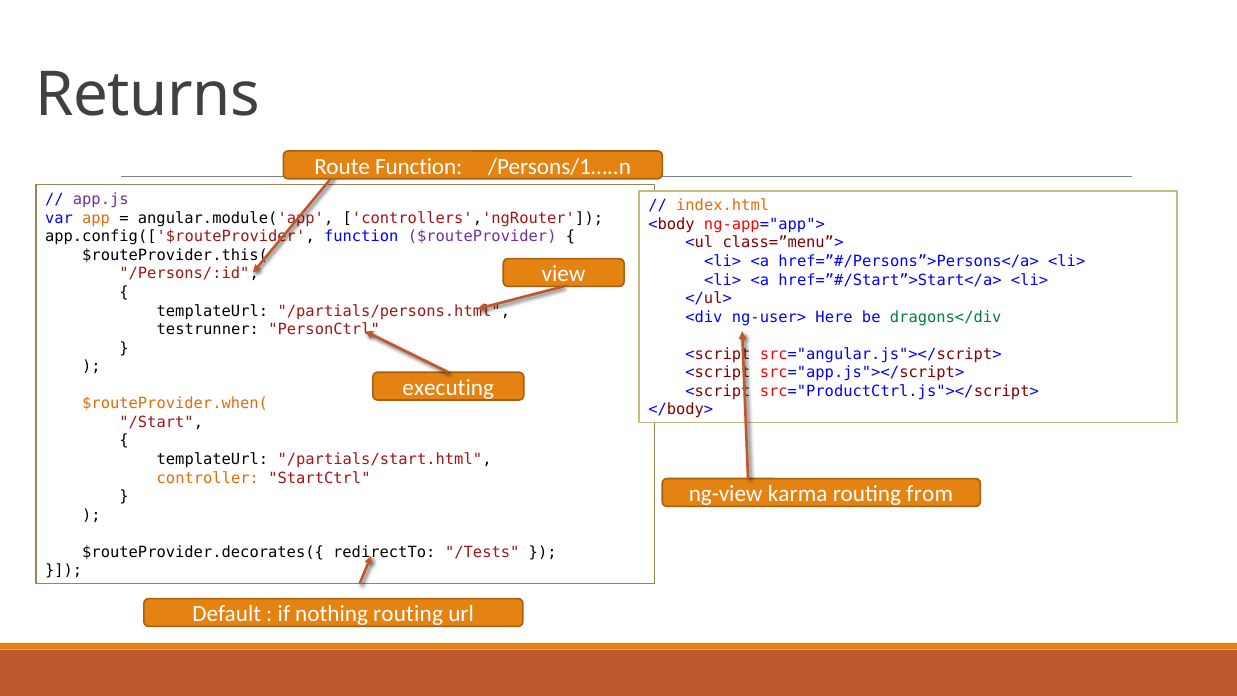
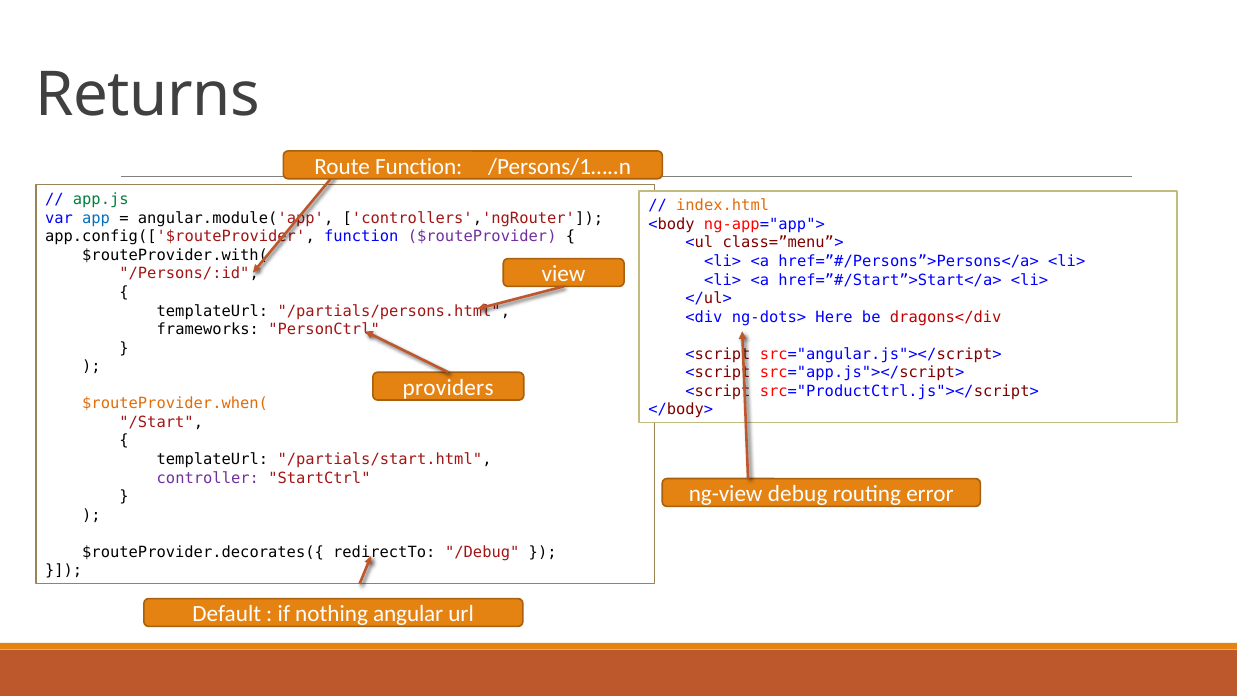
app.js colour: purple -> green (101, 200)
app colour: orange -> blue (96, 218)
$routeProvider.this(: $routeProvider.this( -> $routeProvider.with( (175, 255)
ng-user>: ng-user> -> ng-dots> (769, 317)
dragons</div colour: green -> red (946, 317)
testrunner: testrunner -> frameworks (208, 329)
executing: executing -> providers (448, 388)
controller colour: orange -> purple (208, 478)
karma: karma -> debug (798, 494)
from: from -> error (930, 494)
/Tests: /Tests -> /Debug (482, 552)
nothing routing: routing -> angular (408, 614)
